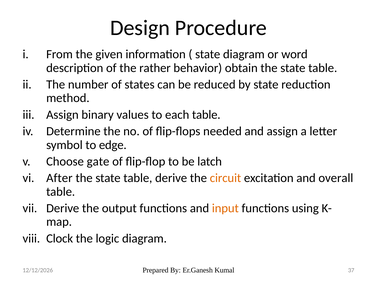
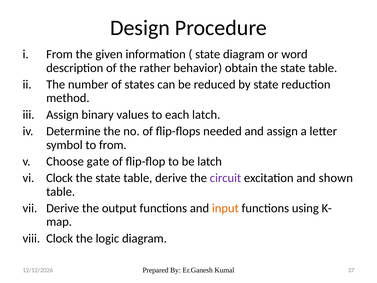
each table: table -> latch (206, 115)
to edge: edge -> from (113, 145)
After: After -> Clock (60, 178)
circuit colour: orange -> purple (225, 178)
overall: overall -> shown (336, 178)
